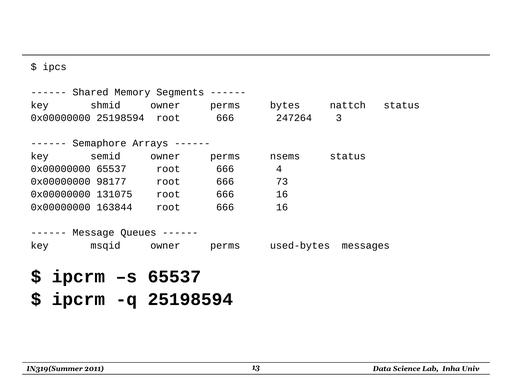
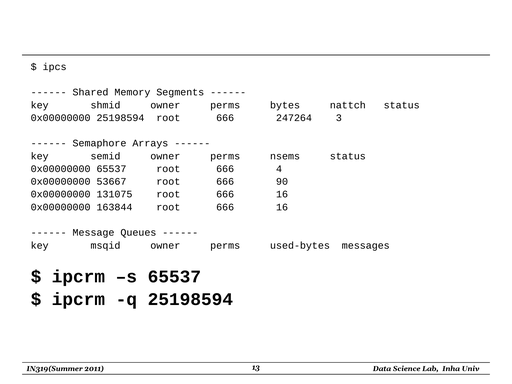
98177: 98177 -> 53667 (111, 182)
73: 73 -> 90 (282, 182)
